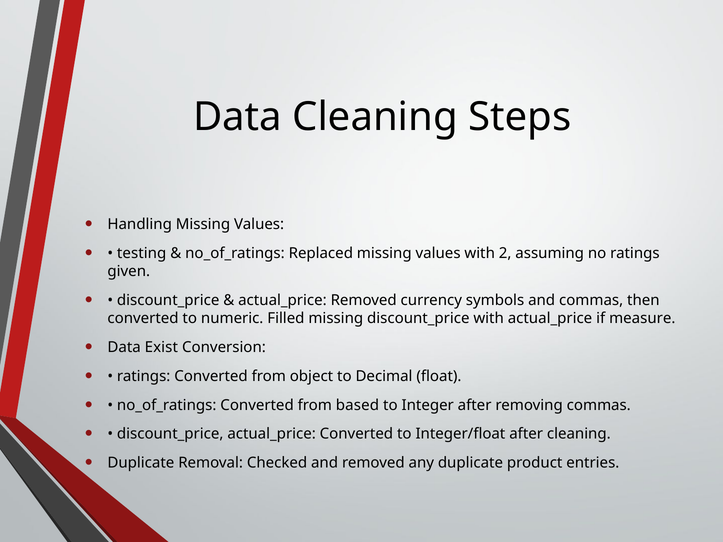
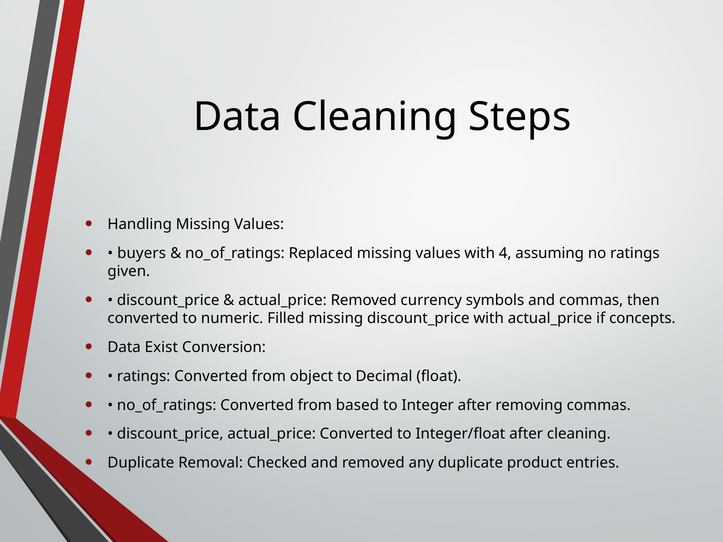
testing: testing -> buyers (142, 253)
2: 2 -> 4 (505, 253)
measure: measure -> concepts (642, 319)
